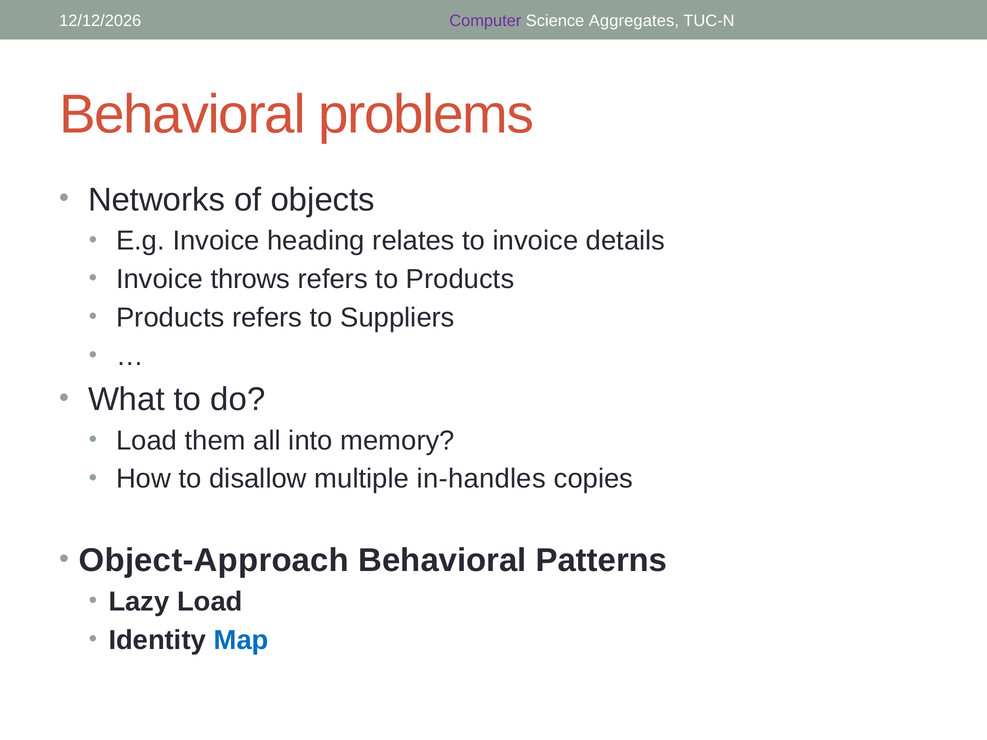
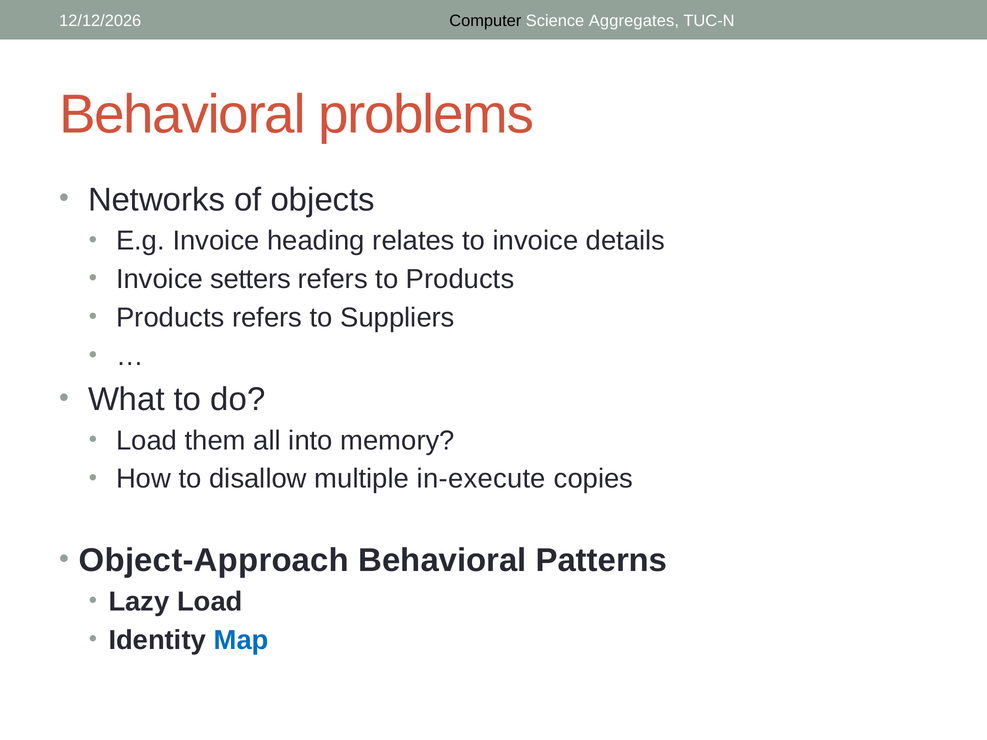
Computer colour: purple -> black (485, 21)
throws: throws -> setters (250, 279)
in-handles: in-handles -> in-execute (481, 479)
